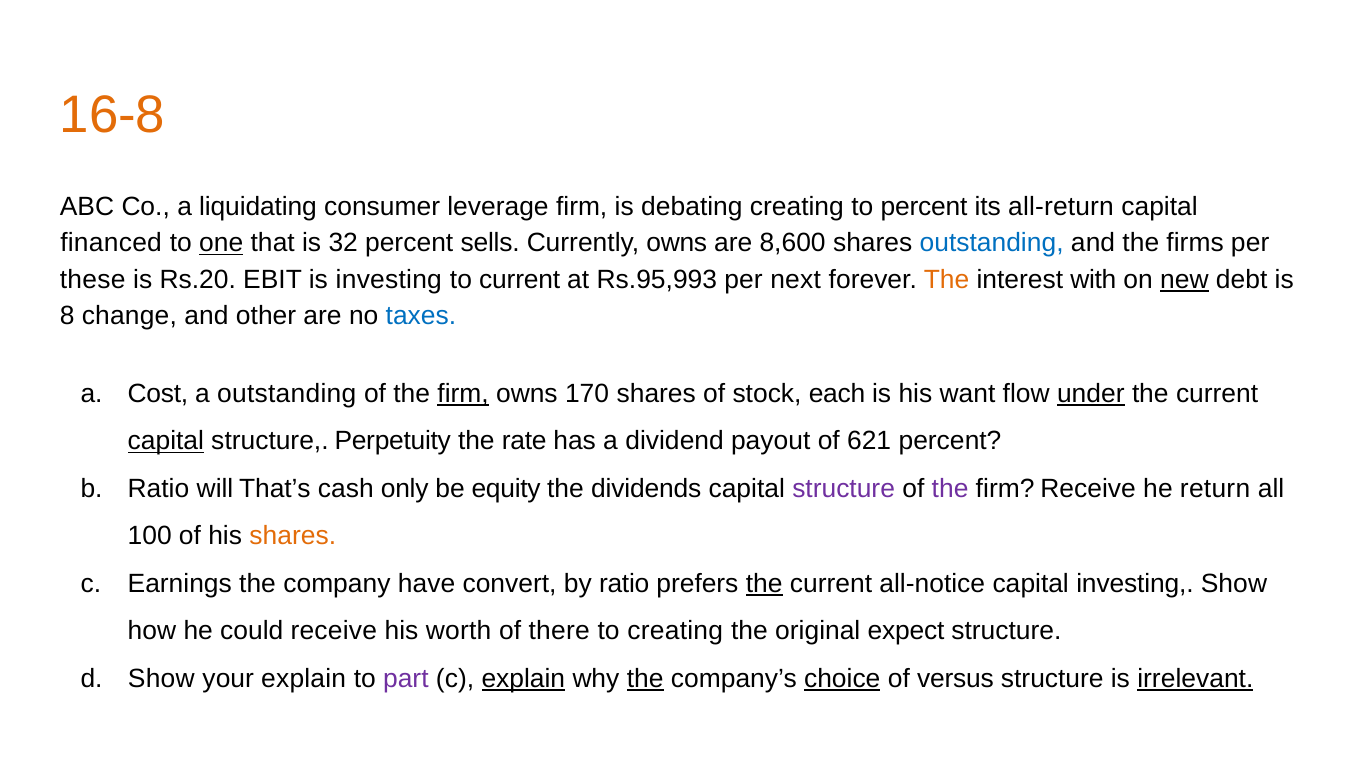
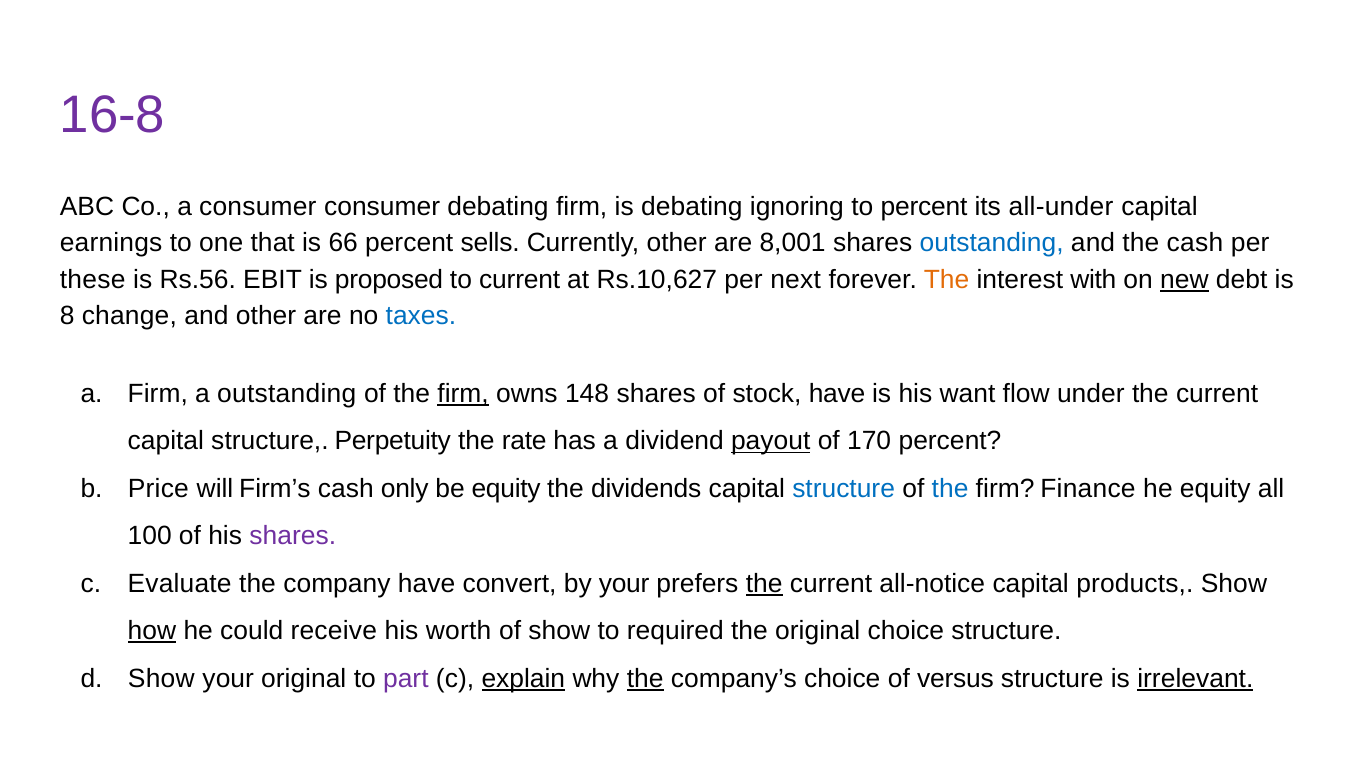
16-8 colour: orange -> purple (113, 115)
a liquidating: liquidating -> consumer (258, 207)
consumer leverage: leverage -> debating (498, 207)
debating creating: creating -> ignoring (797, 207)
all-return: all-return -> all-under (1061, 207)
financed: financed -> earnings (111, 243)
one underline: present -> none (221, 243)
32: 32 -> 66 (343, 243)
Currently owns: owns -> other (677, 243)
8,600: 8,600 -> 8,001 (793, 243)
the firms: firms -> cash (1195, 243)
Rs.20: Rs.20 -> Rs.56 (198, 280)
is investing: investing -> proposed (389, 280)
Rs.95,993: Rs.95,993 -> Rs.10,627 (657, 280)
a Cost: Cost -> Firm (158, 394)
170: 170 -> 148 (587, 394)
stock each: each -> have (837, 394)
under underline: present -> none (1091, 394)
capital underline: present -> none (166, 441)
payout underline: none -> present (771, 441)
621: 621 -> 170 (869, 441)
Ratio: Ratio -> Price (158, 489)
That’s: That’s -> Firm’s (275, 489)
structure colour: purple -> blue (844, 489)
the colour: purple -> blue (950, 489)
firm Receive: Receive -> Finance (1088, 489)
he return: return -> equity (1215, 489)
shares colour: orange -> purple (293, 536)
Earnings: Earnings -> Evaluate (180, 584)
by ratio: ratio -> your (624, 584)
capital investing: investing -> products (1135, 584)
how underline: none -> present (152, 631)
of there: there -> show (559, 631)
to creating: creating -> required (675, 631)
original expect: expect -> choice (906, 631)
your explain: explain -> original (304, 679)
choice underline: present -> none (842, 679)
